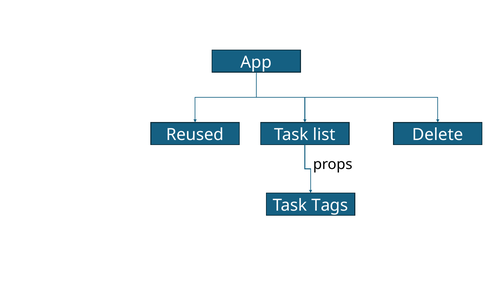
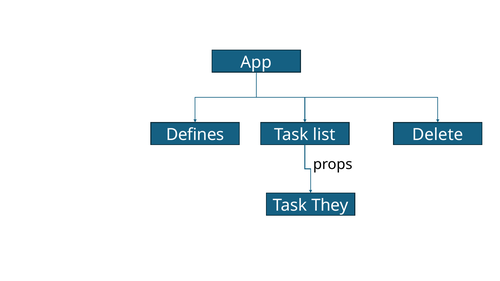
Reused: Reused -> Defines (195, 135)
Tags: Tags -> They (330, 206)
